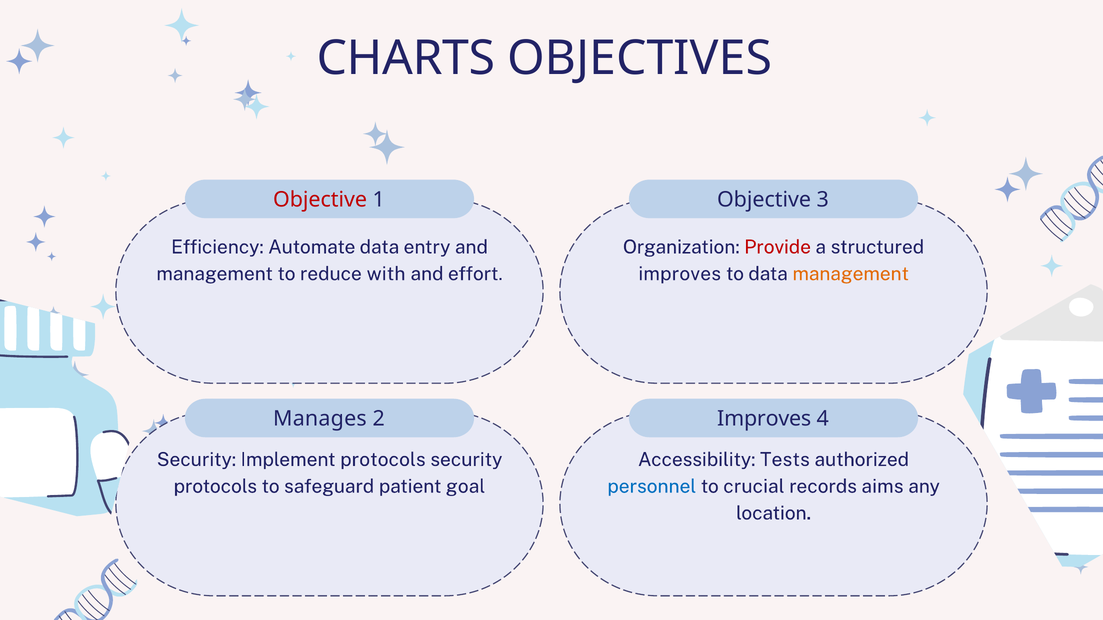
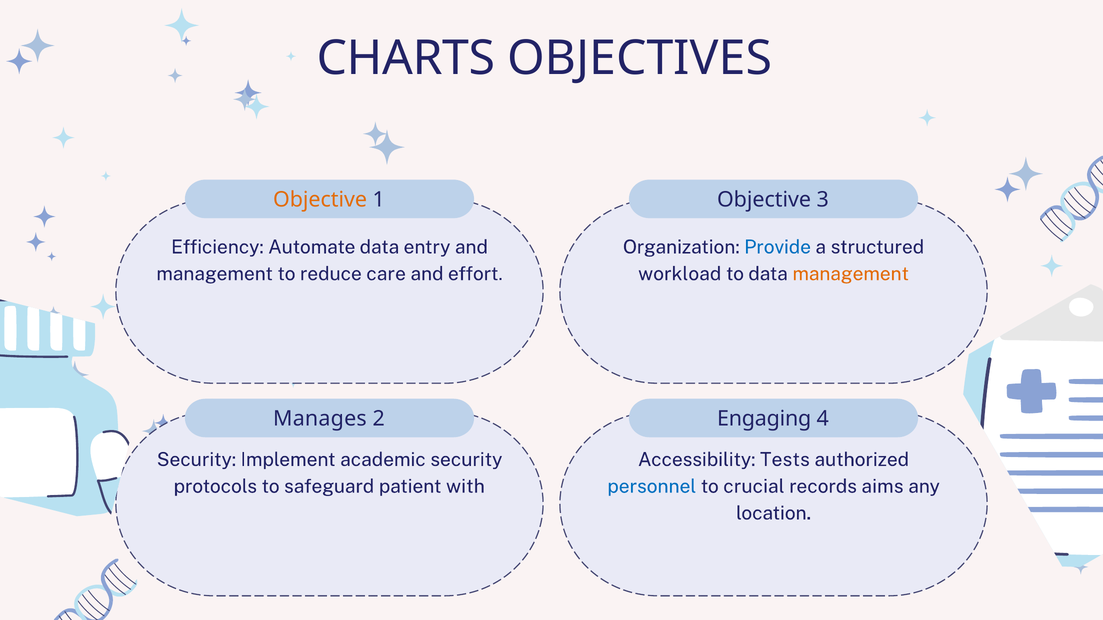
Objective colour: red -> orange (320, 200)
Provide colour: red -> blue (778, 247)
with: with -> care (386, 274)
improves: improves -> workload (680, 274)
2 Improves: Improves -> Engaging (764, 419)
Implement protocols: protocols -> academic (383, 460)
goal: goal -> with (465, 487)
